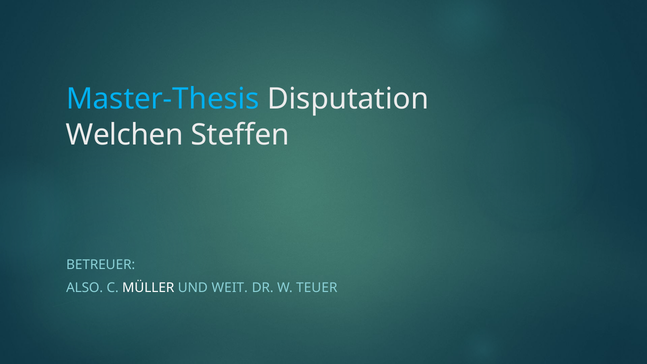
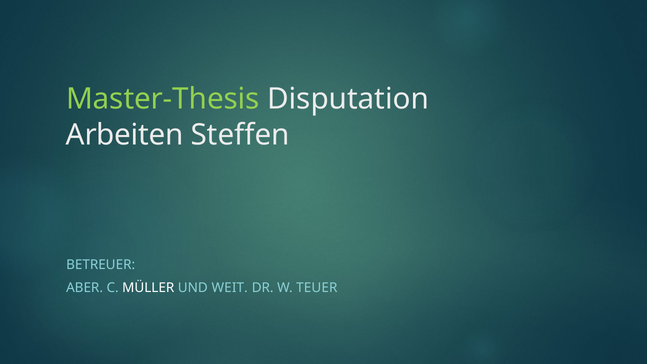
Master-Thesis colour: light blue -> light green (163, 99)
Welchen: Welchen -> Arbeiten (125, 135)
ALSO: ALSO -> ABER (85, 288)
